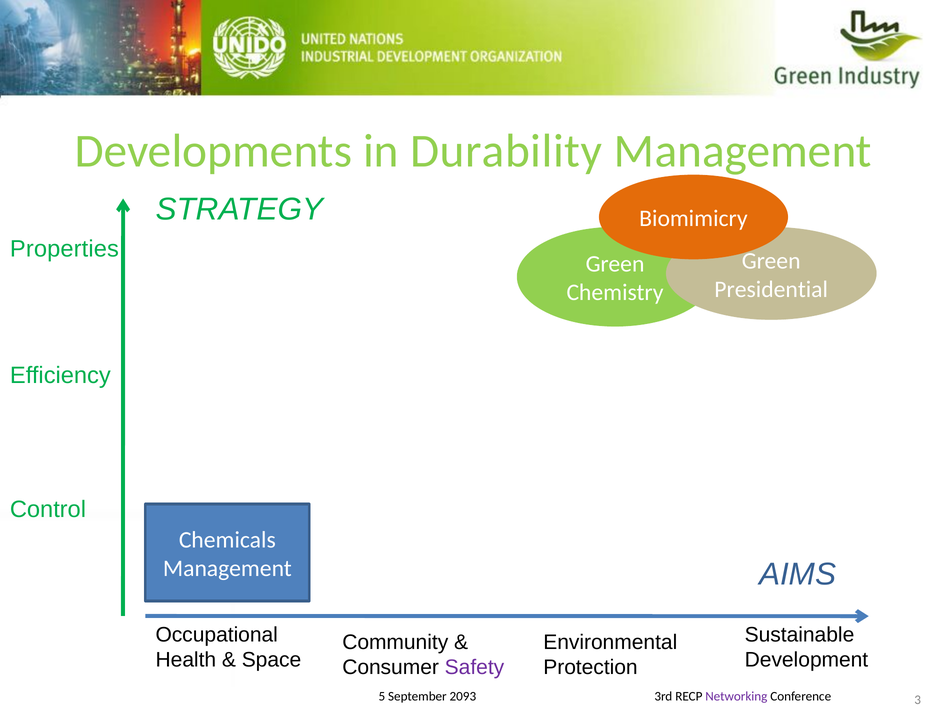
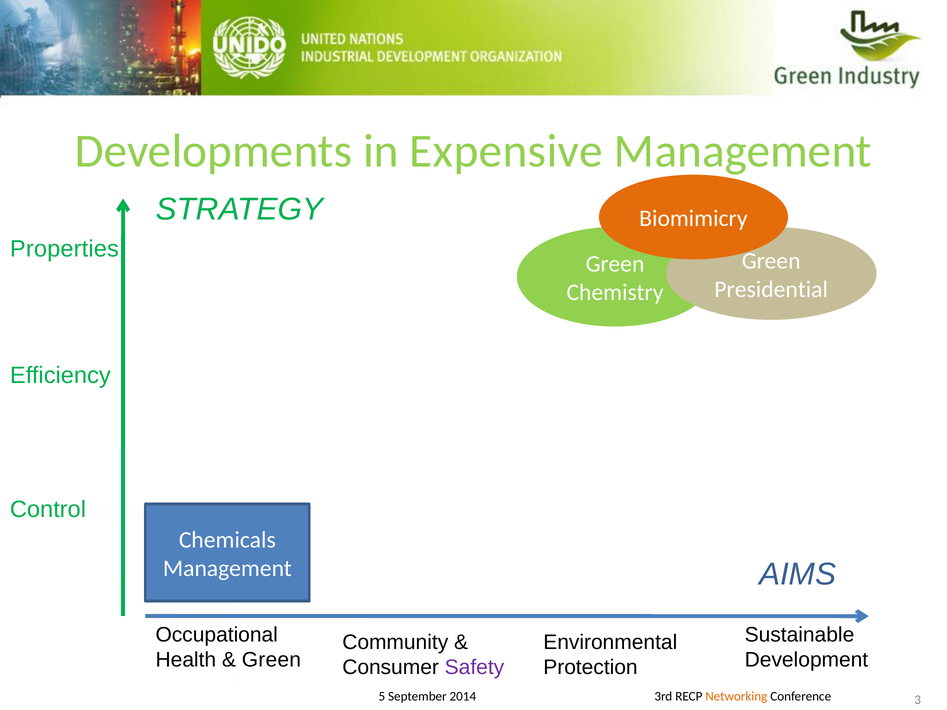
Durability: Durability -> Expensive (506, 151)
Space: Space -> Green (271, 660)
2093: 2093 -> 2014 (463, 697)
Networking colour: purple -> orange (736, 697)
